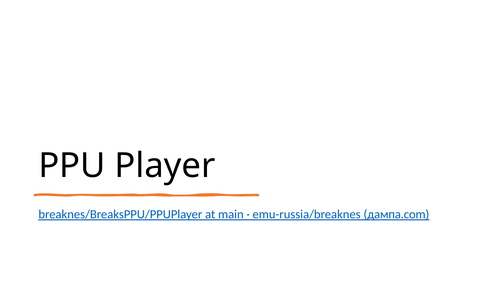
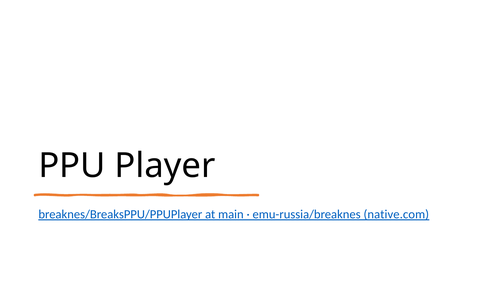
дампа.com: дампа.com -> native.com (396, 215)
